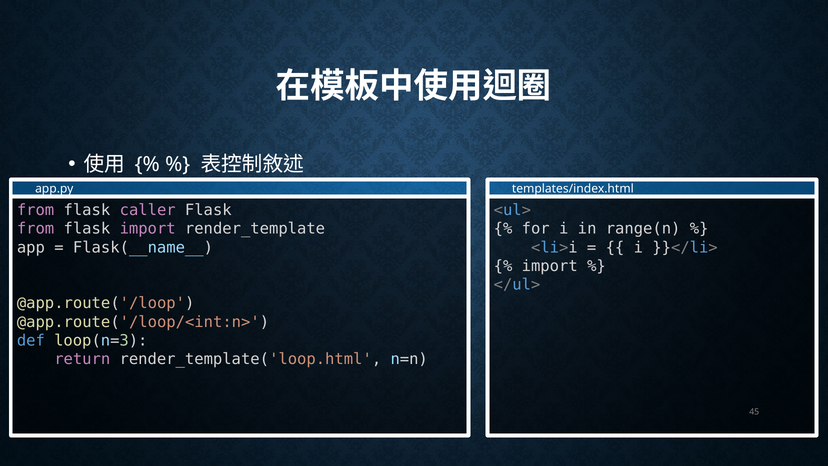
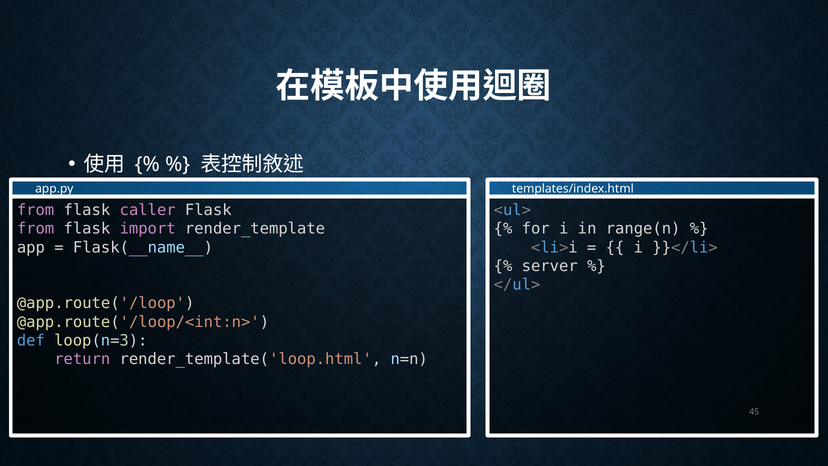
import: import -> server (550, 266)
